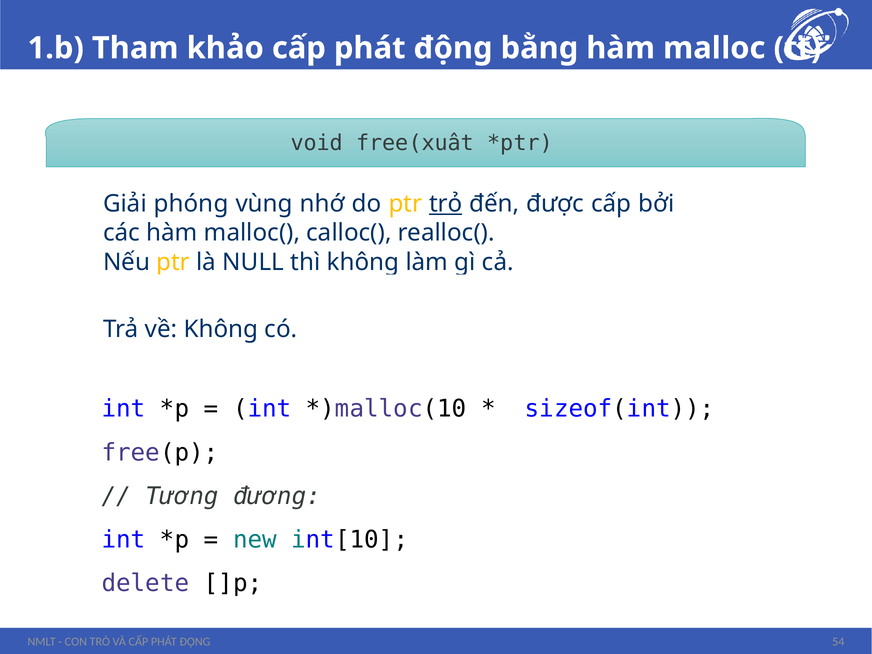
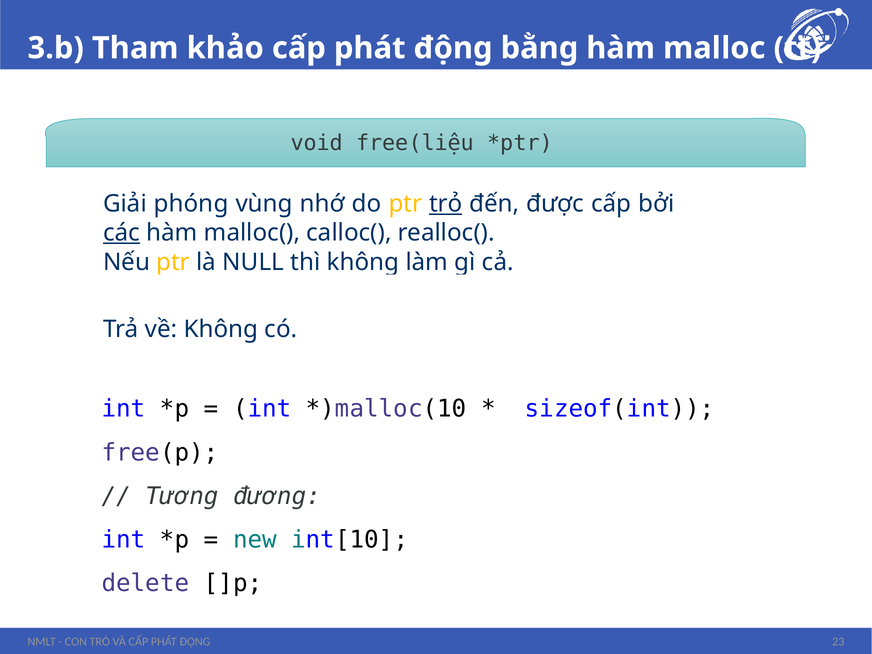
1.b: 1.b -> 3.b (56, 48)
free(xuất: free(xuất -> free(liệu (415, 143)
các underline: none -> present (121, 233)
54: 54 -> 23 (838, 642)
